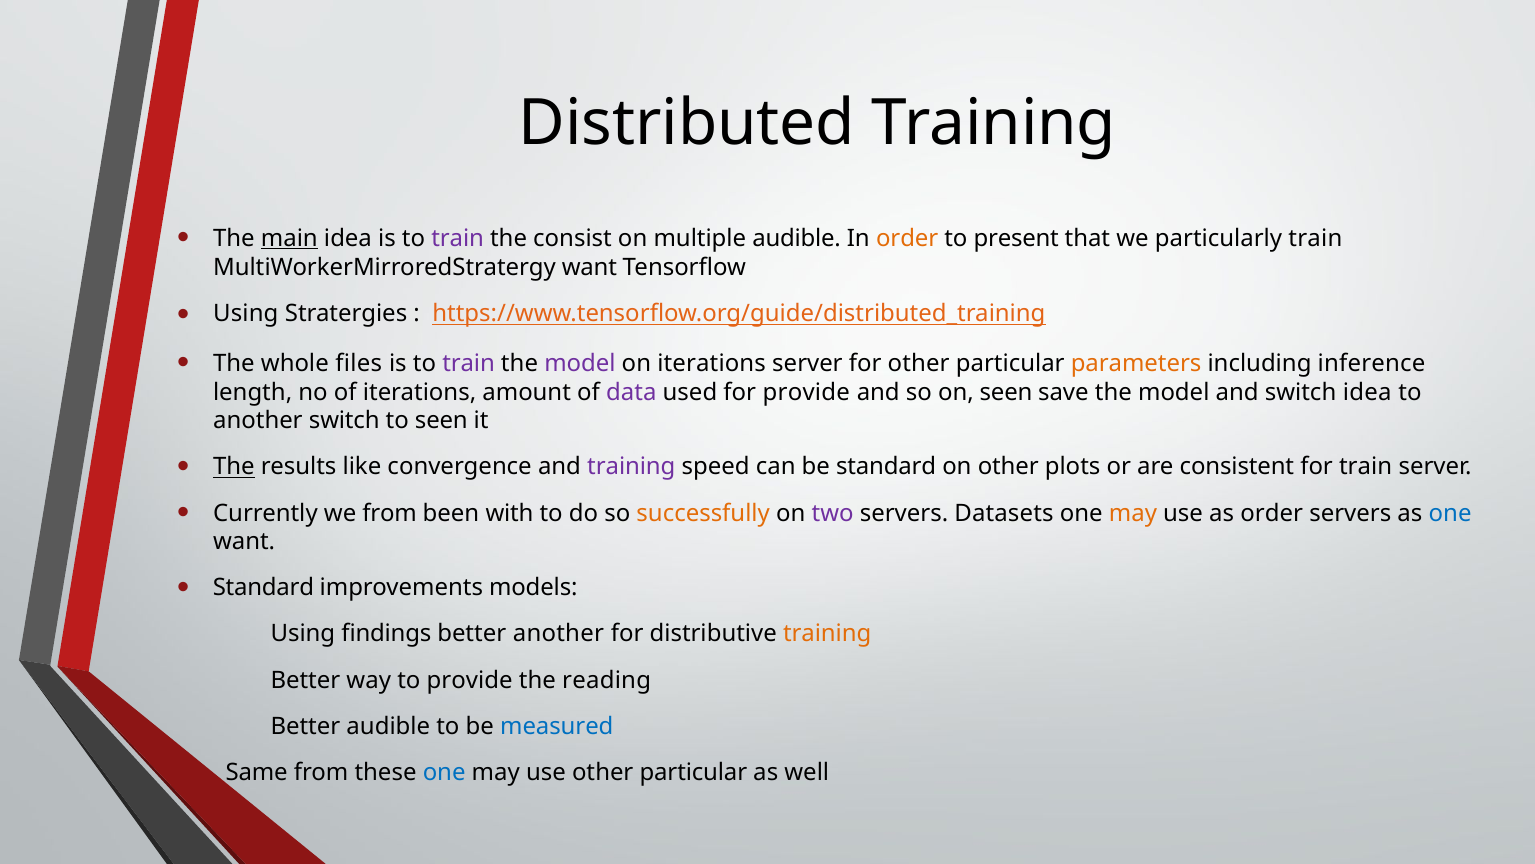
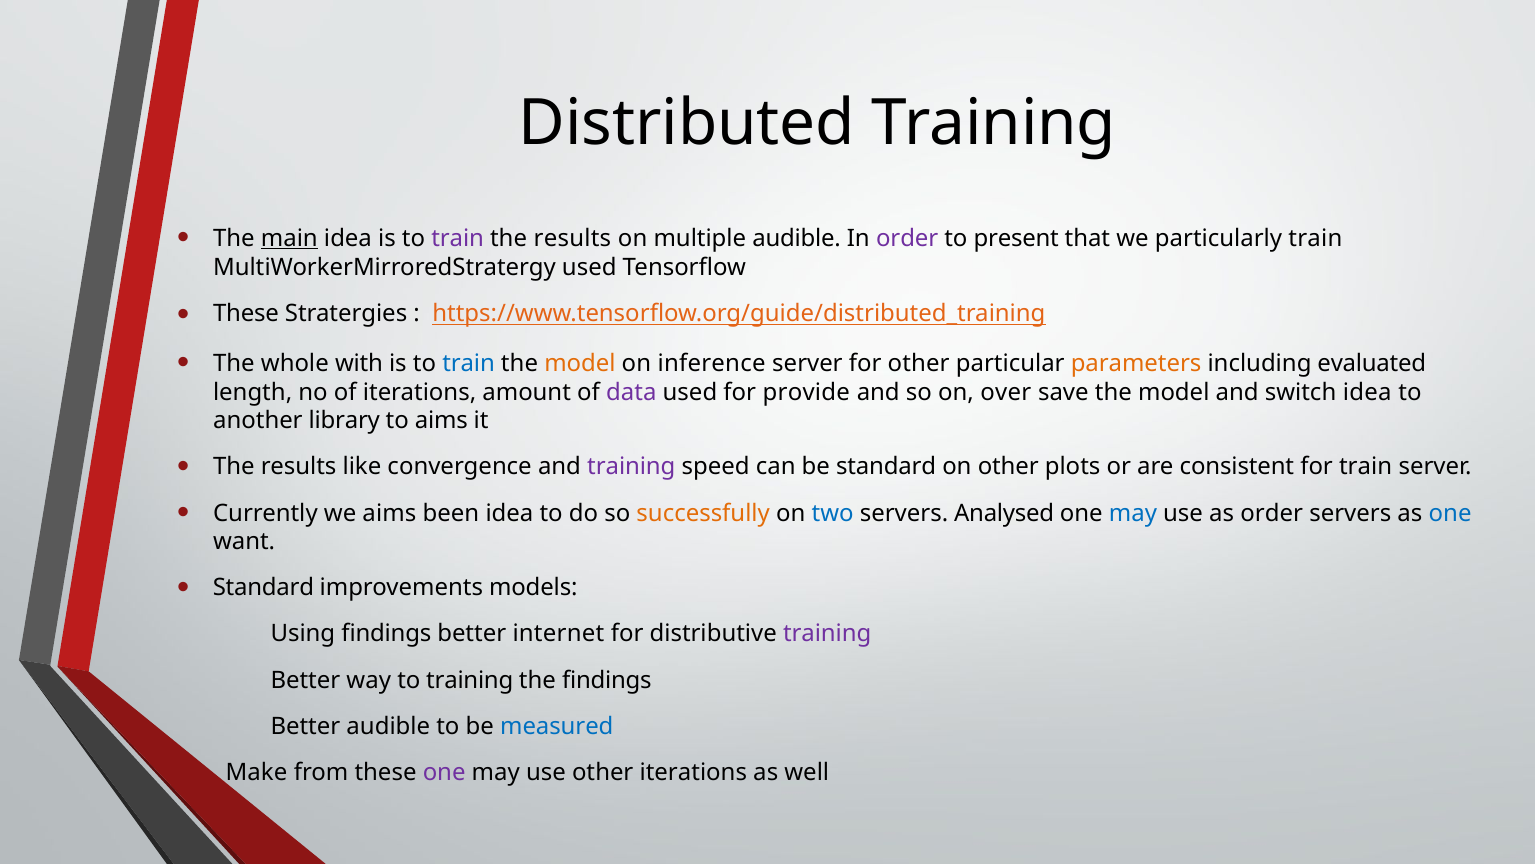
consist: consist -> results (572, 238)
order colour: orange -> purple (907, 238)
MultiWorkerMirroredStratergy want: want -> used (589, 267)
Using: Using -> These (246, 313)
files: files -> with (359, 363)
train colour: purple -> blue (469, 363)
model colour: purple -> orange (580, 363)
on iterations: iterations -> inference (712, 363)
inference: inference -> evaluated (1372, 363)
on seen: seen -> over (1006, 392)
another switch: switch -> library (344, 421)
to seen: seen -> aims (441, 421)
The underline: present -> none (234, 467)
we from: from -> aims (389, 513)
been with: with -> idea (509, 513)
two colour: purple -> blue (833, 513)
Datasets: Datasets -> Analysed (1004, 513)
may colour: orange -> blue (1133, 513)
better another: another -> internet (558, 634)
training colour: orange -> purple (827, 634)
to provide: provide -> training (470, 680)
the reading: reading -> findings (607, 680)
Same: Same -> Make (256, 772)
one colour: blue -> purple (444, 772)
use other particular: particular -> iterations (693, 772)
